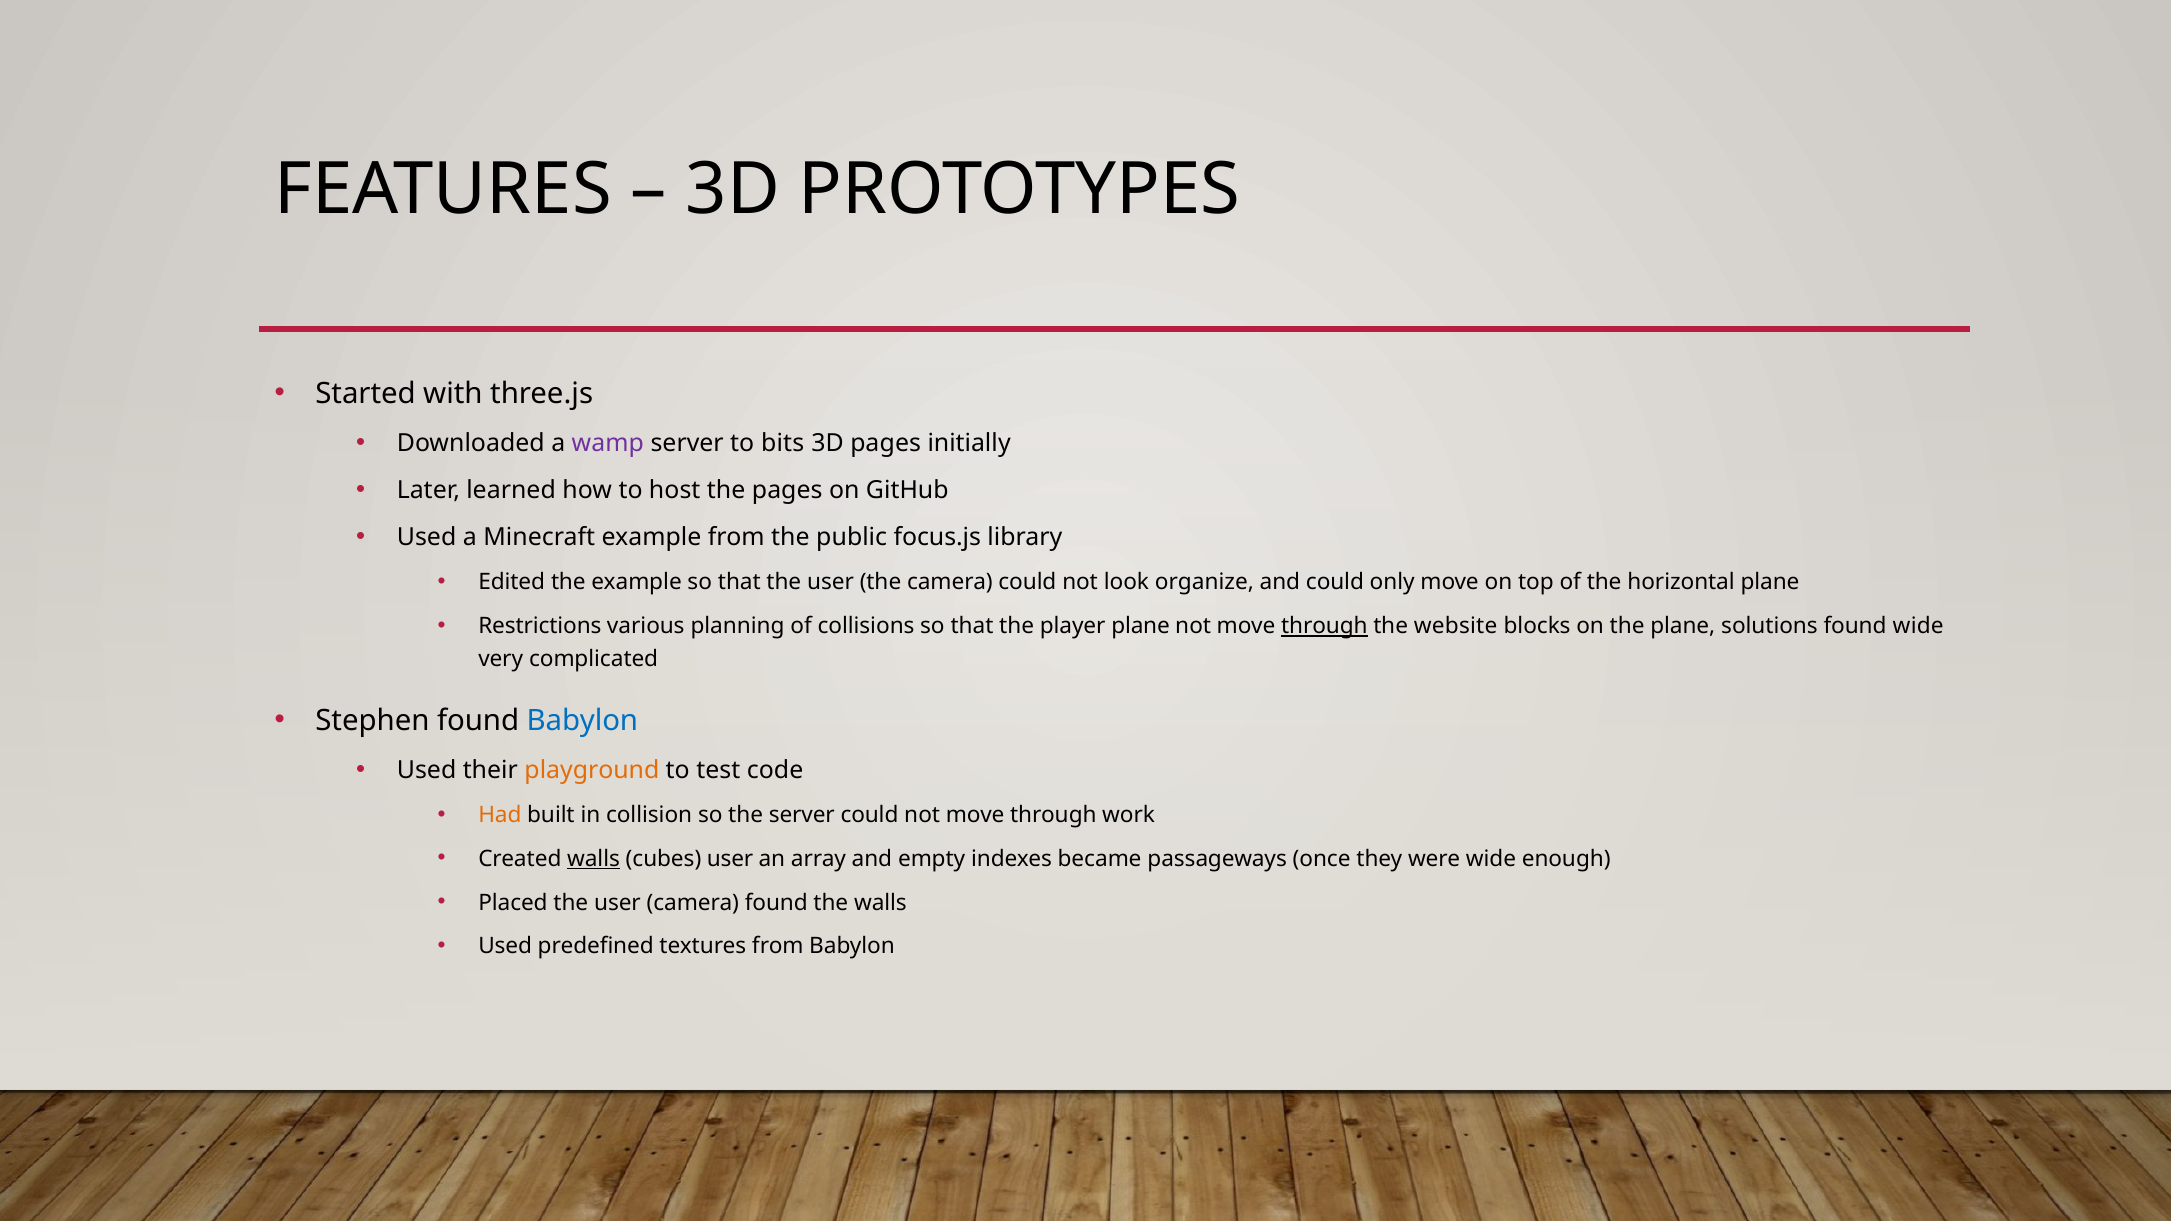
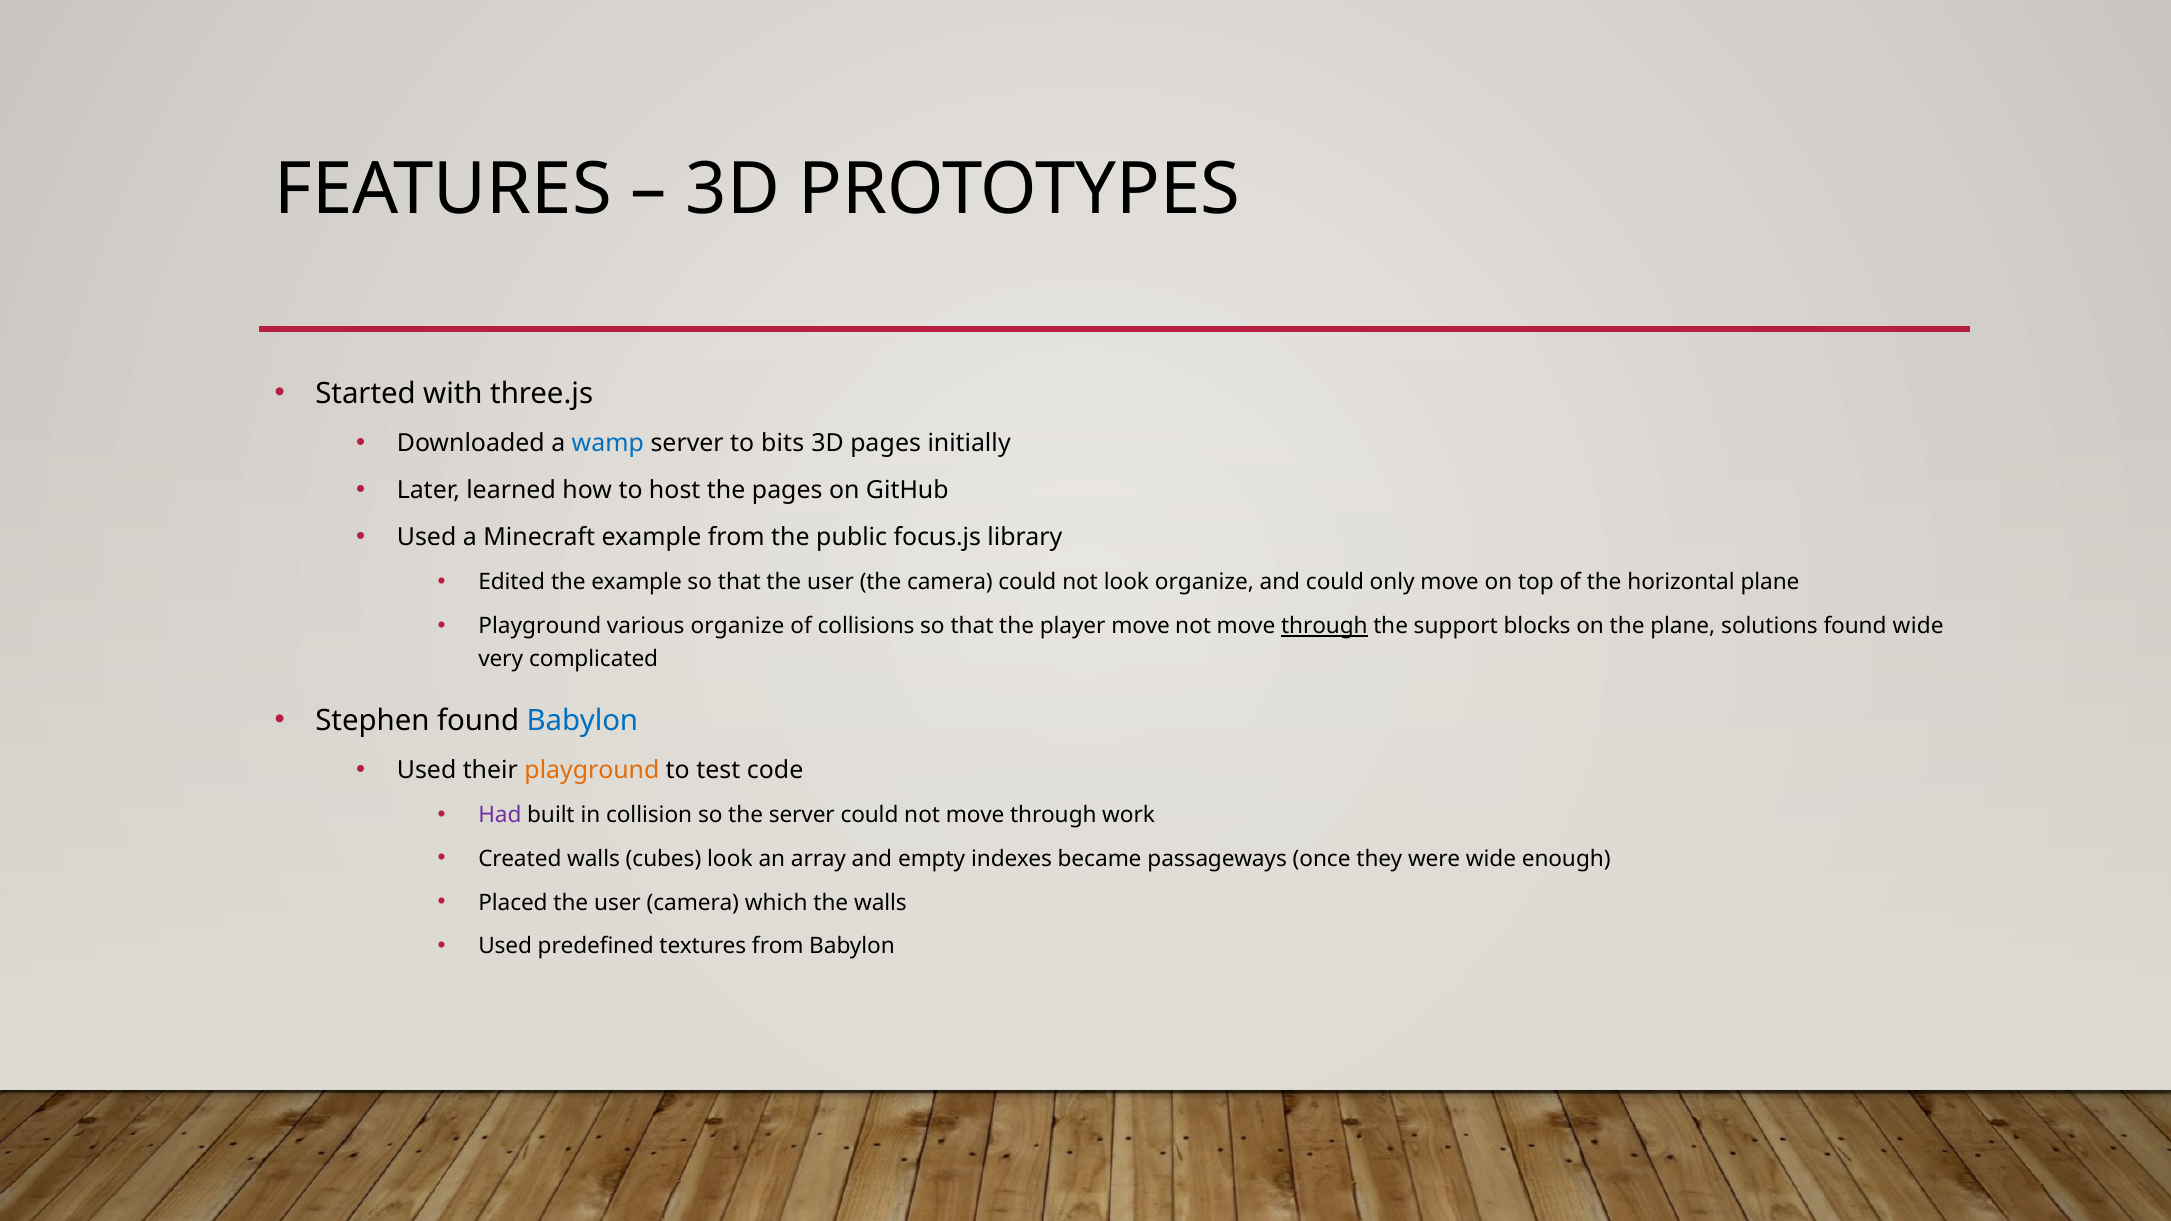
wamp colour: purple -> blue (608, 443)
Restrictions: Restrictions -> Playground (540, 626)
various planning: planning -> organize (737, 626)
player plane: plane -> move (1141, 626)
website: website -> support (1456, 626)
Had colour: orange -> purple (500, 815)
walls underline: present -> none (593, 859)
cubes user: user -> look (730, 859)
camera found: found -> which (776, 903)
